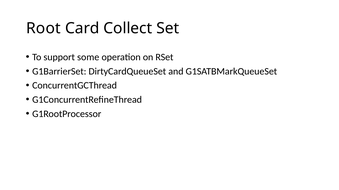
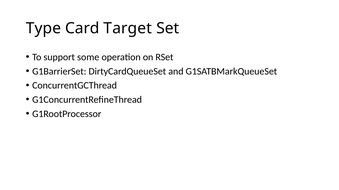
Root: Root -> Type (43, 28)
Collect: Collect -> Target (128, 28)
